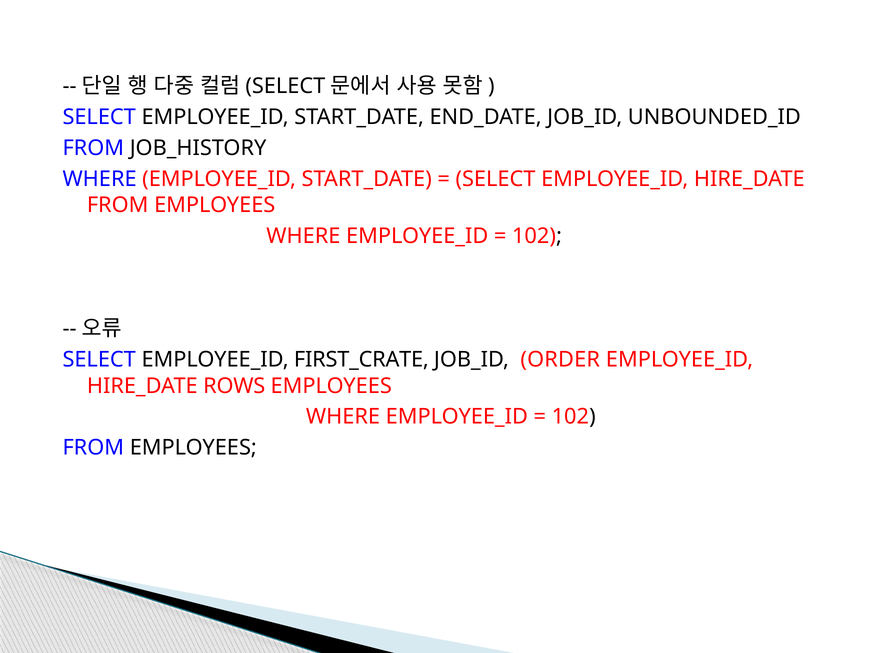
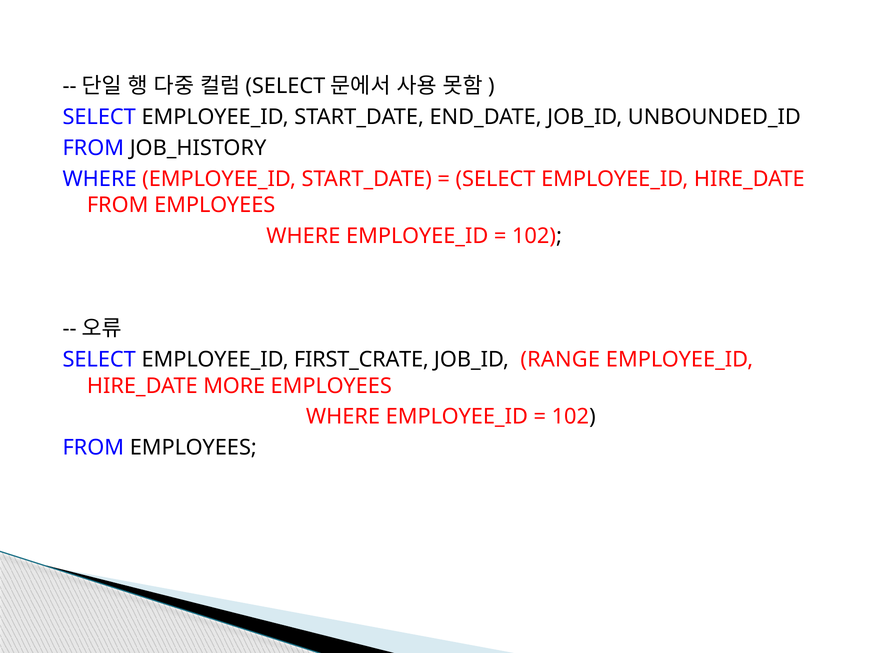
ORDER: ORDER -> RANGE (560, 360)
ROWS: ROWS -> MORE (234, 386)
